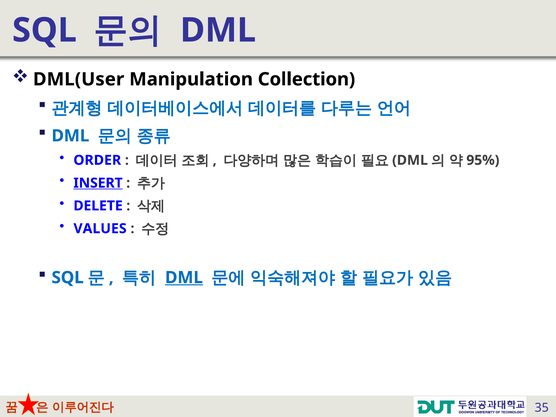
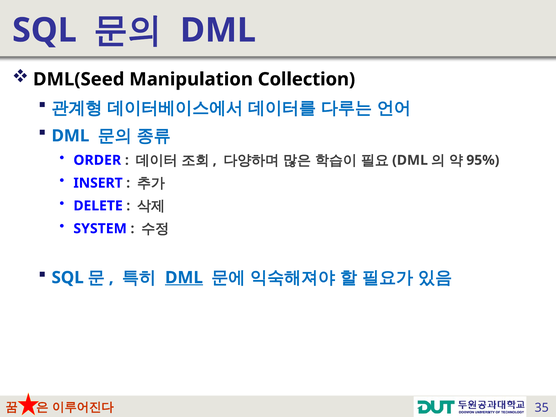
DML(User: DML(User -> DML(Seed (79, 79)
INSERT underline: present -> none (98, 183)
VALUES: VALUES -> SYSTEM (100, 229)
